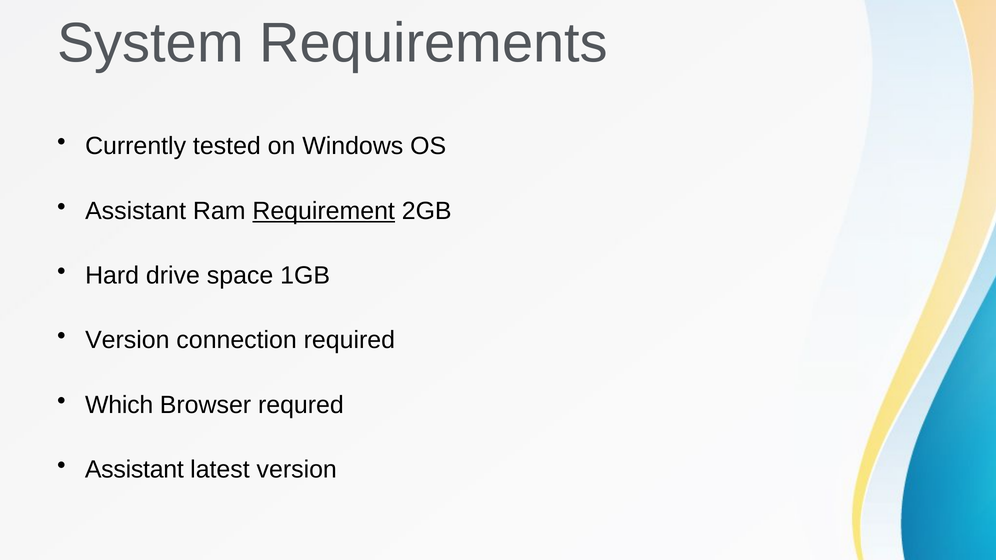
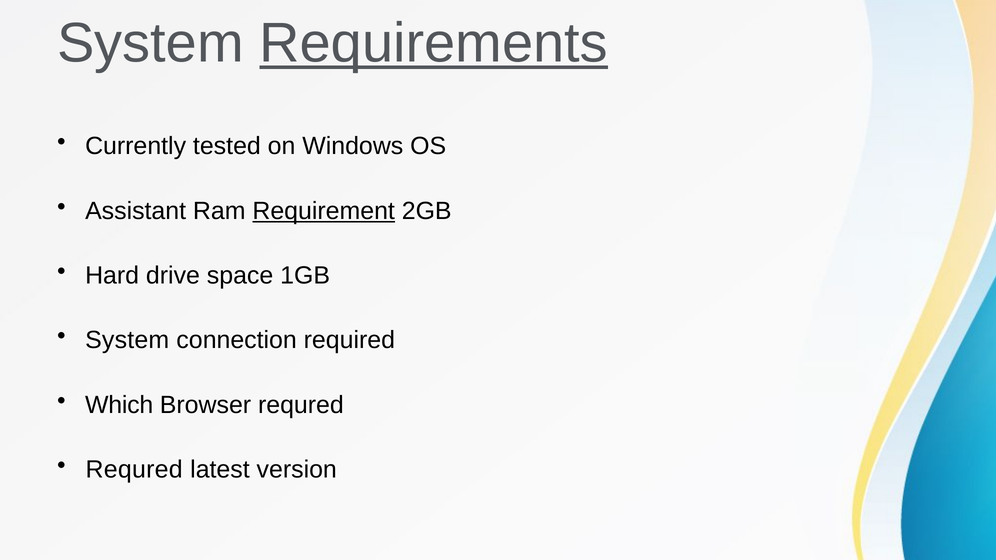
Requirements underline: none -> present (434, 43)
Version: Version -> System (127, 340)
Assistant: Assistant -> Requred (134, 470)
